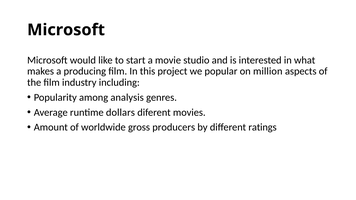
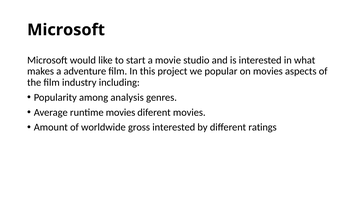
producing: producing -> adventure (85, 71)
on million: million -> movies (268, 71)
runtime dollars: dollars -> movies (121, 112)
gross producers: producers -> interested (174, 127)
